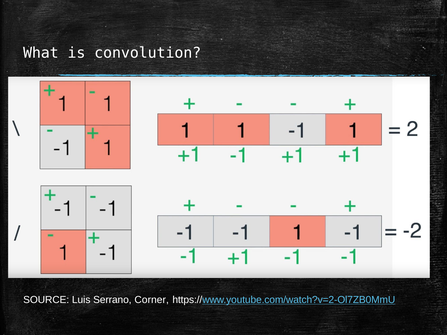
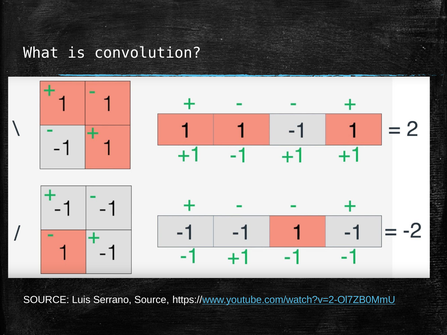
Serrano Corner: Corner -> Source (152, 300)
